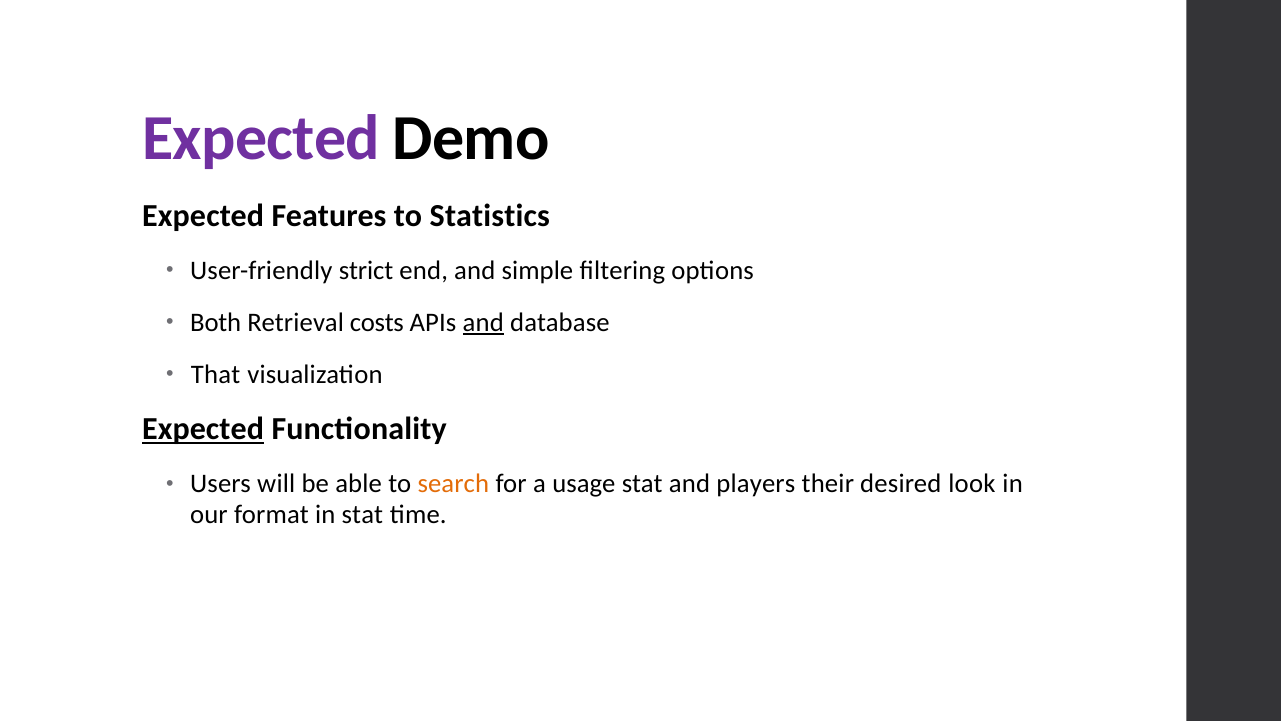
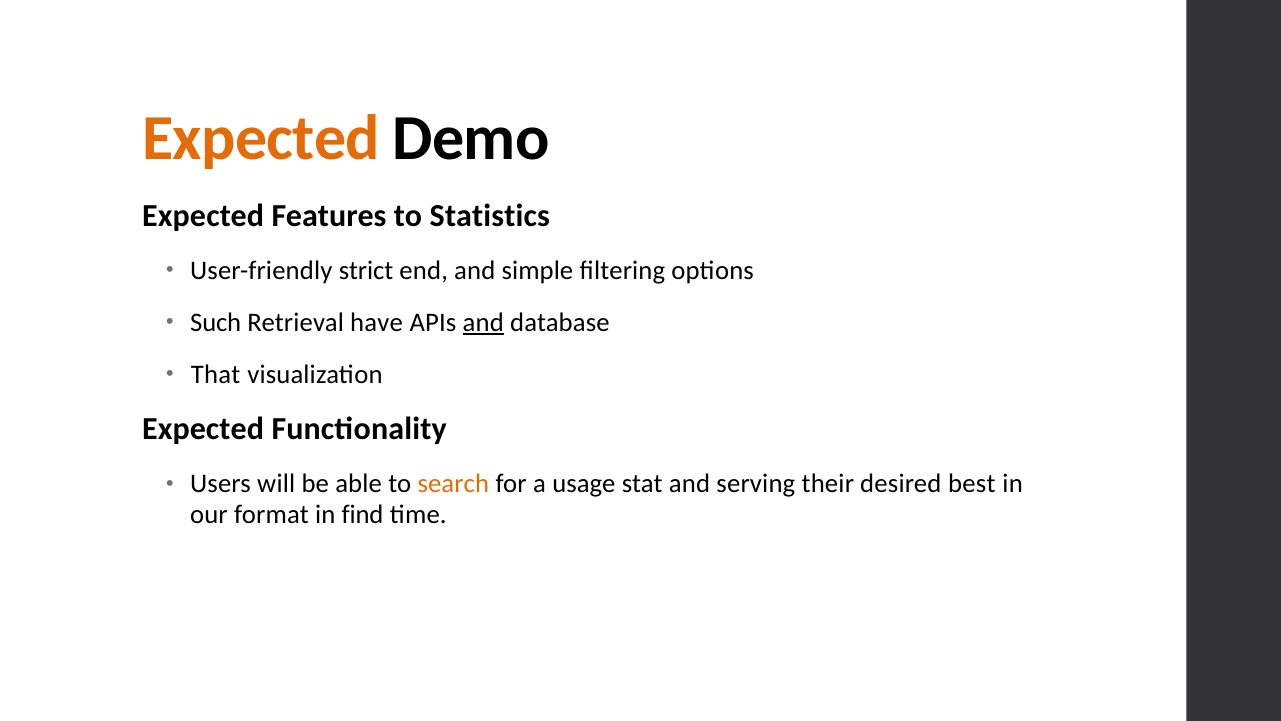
Expected colour: purple -> orange (261, 138)
Both: Both -> Such (216, 322)
costs: costs -> have (377, 322)
Expected underline: present -> none (203, 429)
players: players -> serving (756, 484)
look: look -> best (972, 484)
in stat: stat -> find (363, 514)
